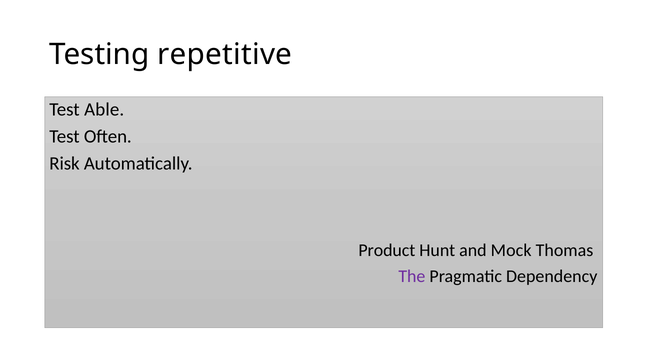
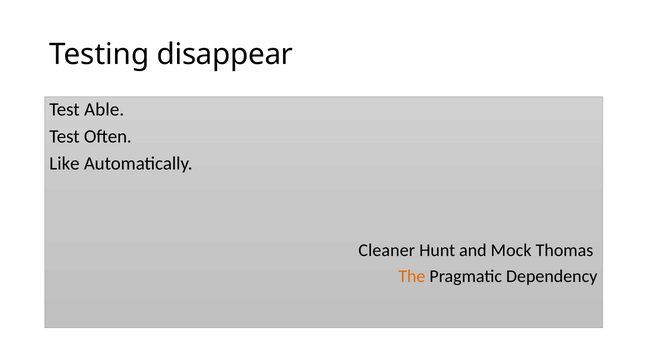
repetitive: repetitive -> disappear (225, 54)
Risk: Risk -> Like (64, 164)
Product: Product -> Cleaner (387, 250)
The colour: purple -> orange (412, 276)
